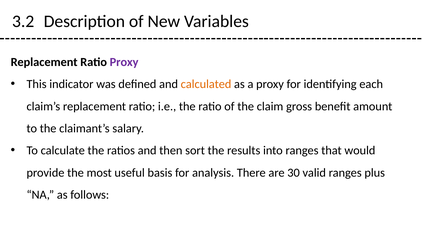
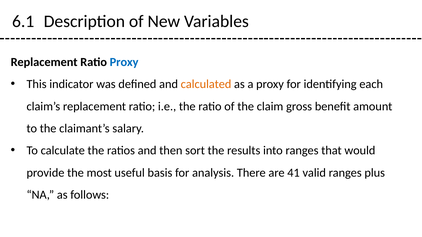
3.2: 3.2 -> 6.1 (23, 22)
Proxy colour: purple -> blue (124, 62)
30: 30 -> 41 (294, 173)
